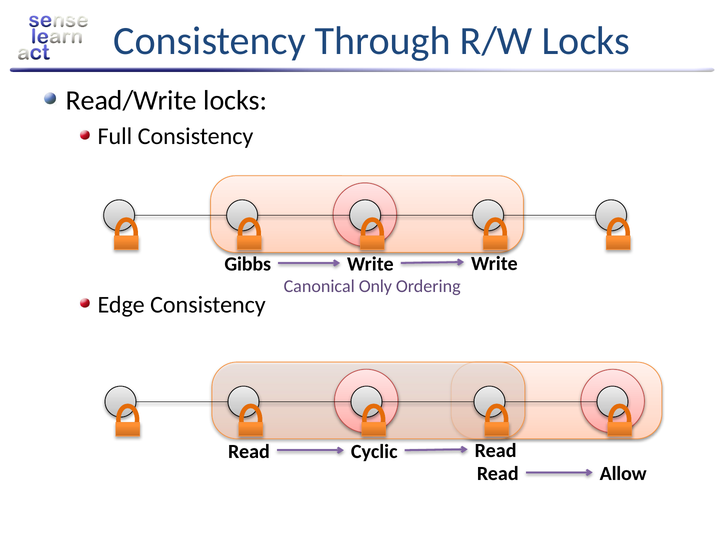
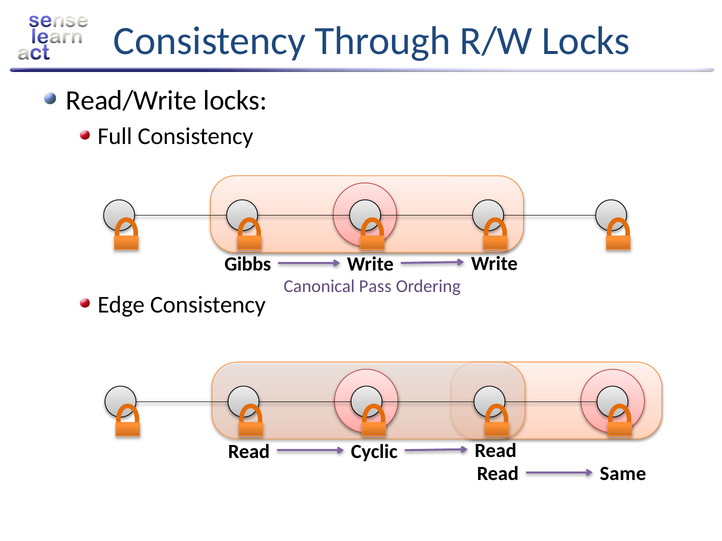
Only: Only -> Pass (375, 286)
Allow: Allow -> Same (623, 474)
